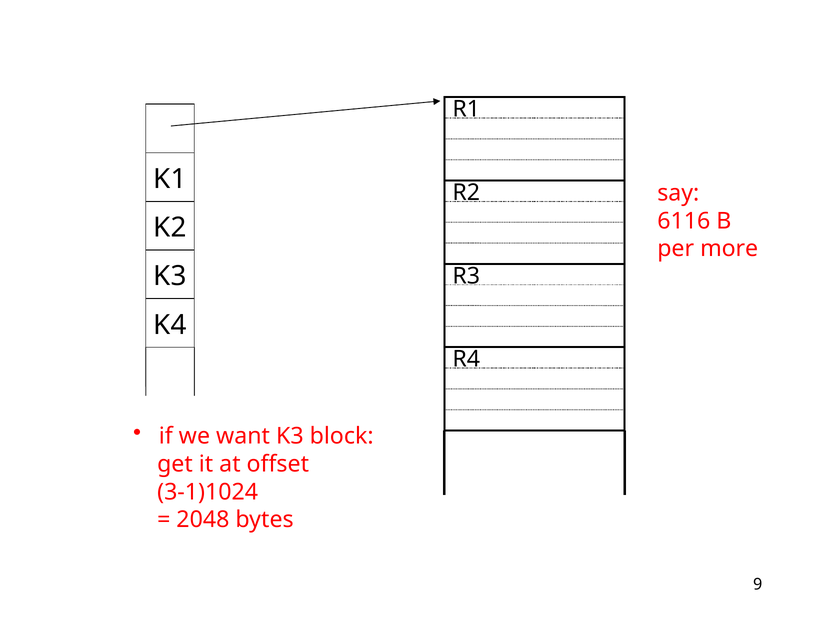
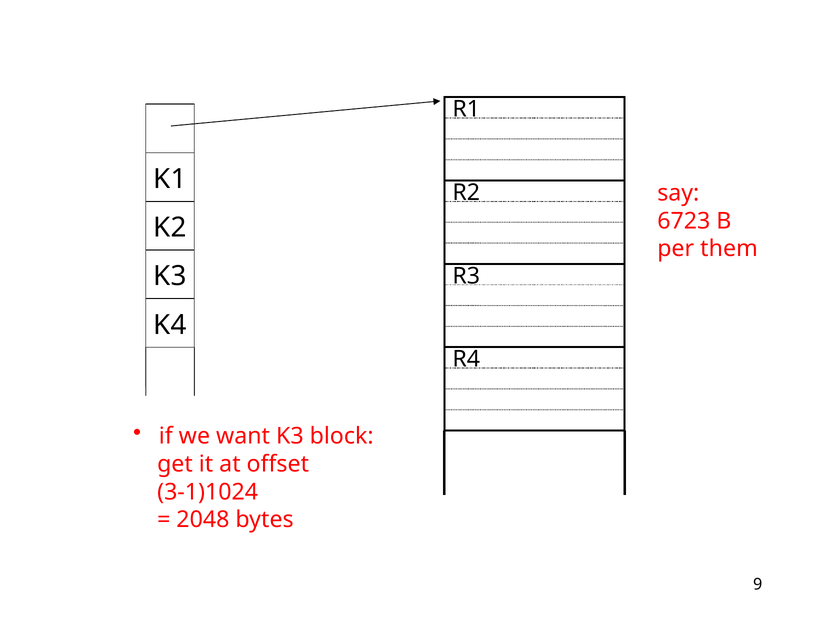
6116: 6116 -> 6723 (684, 221)
more: more -> them (729, 249)
